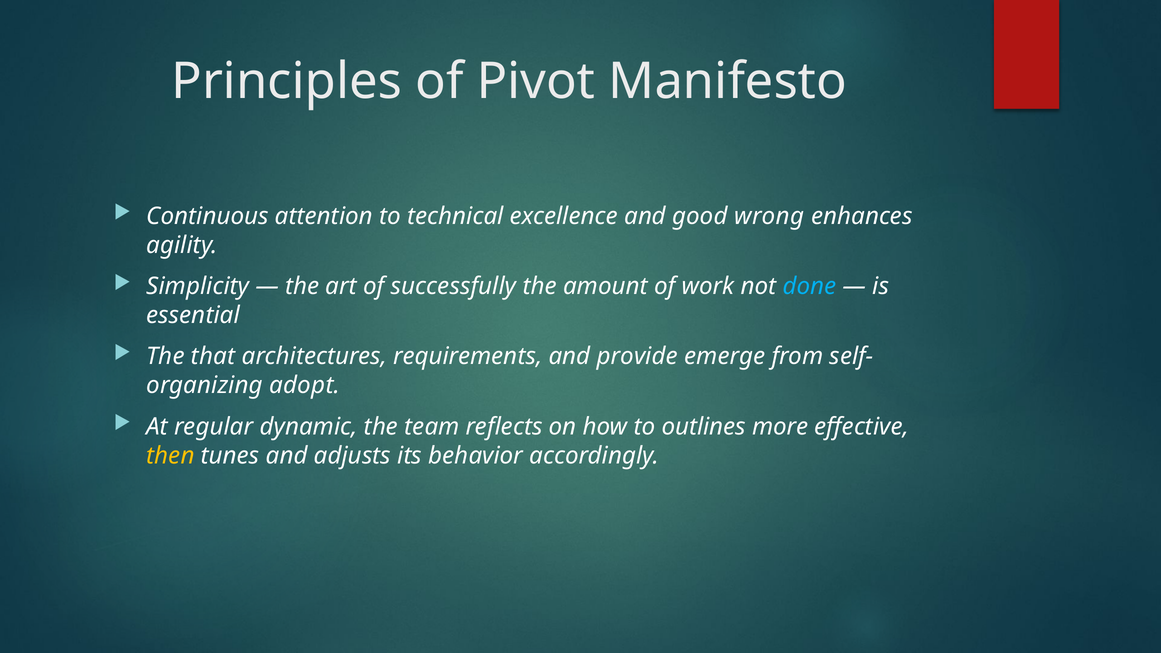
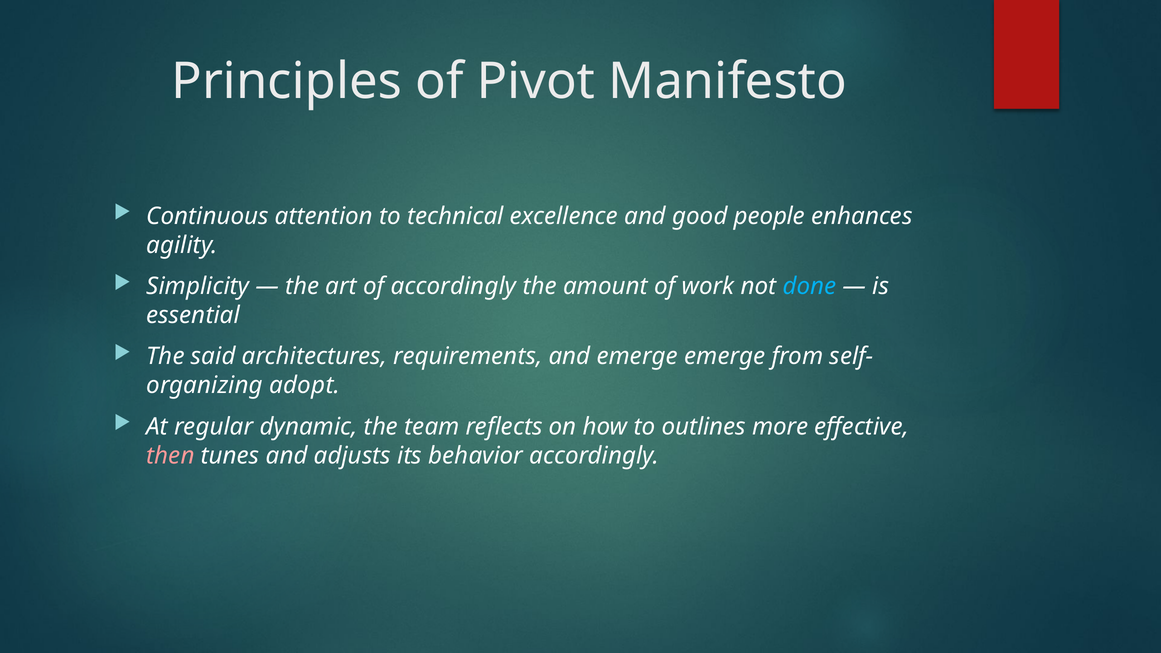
wrong: wrong -> people (769, 216)
of successfully: successfully -> accordingly (454, 286)
that: that -> said (213, 356)
and provide: provide -> emerge (637, 356)
then colour: yellow -> pink (171, 456)
